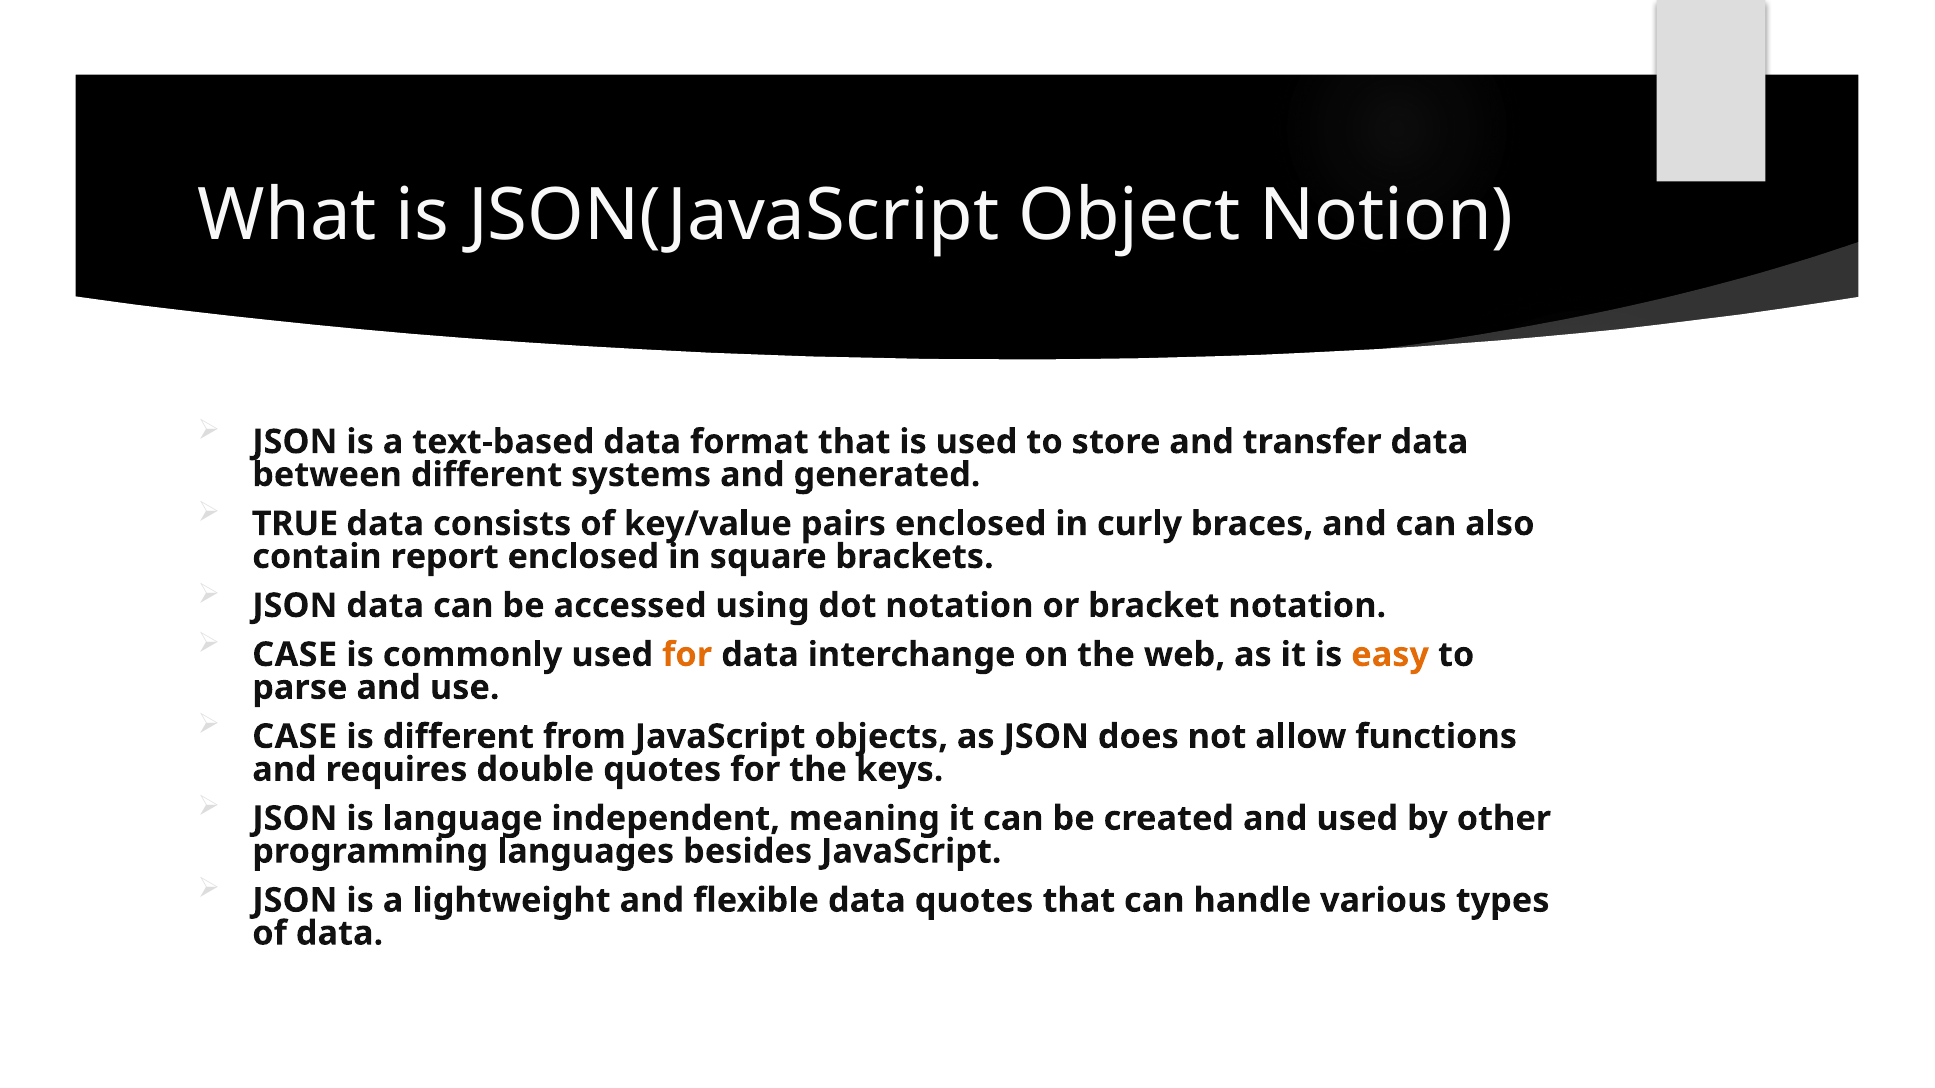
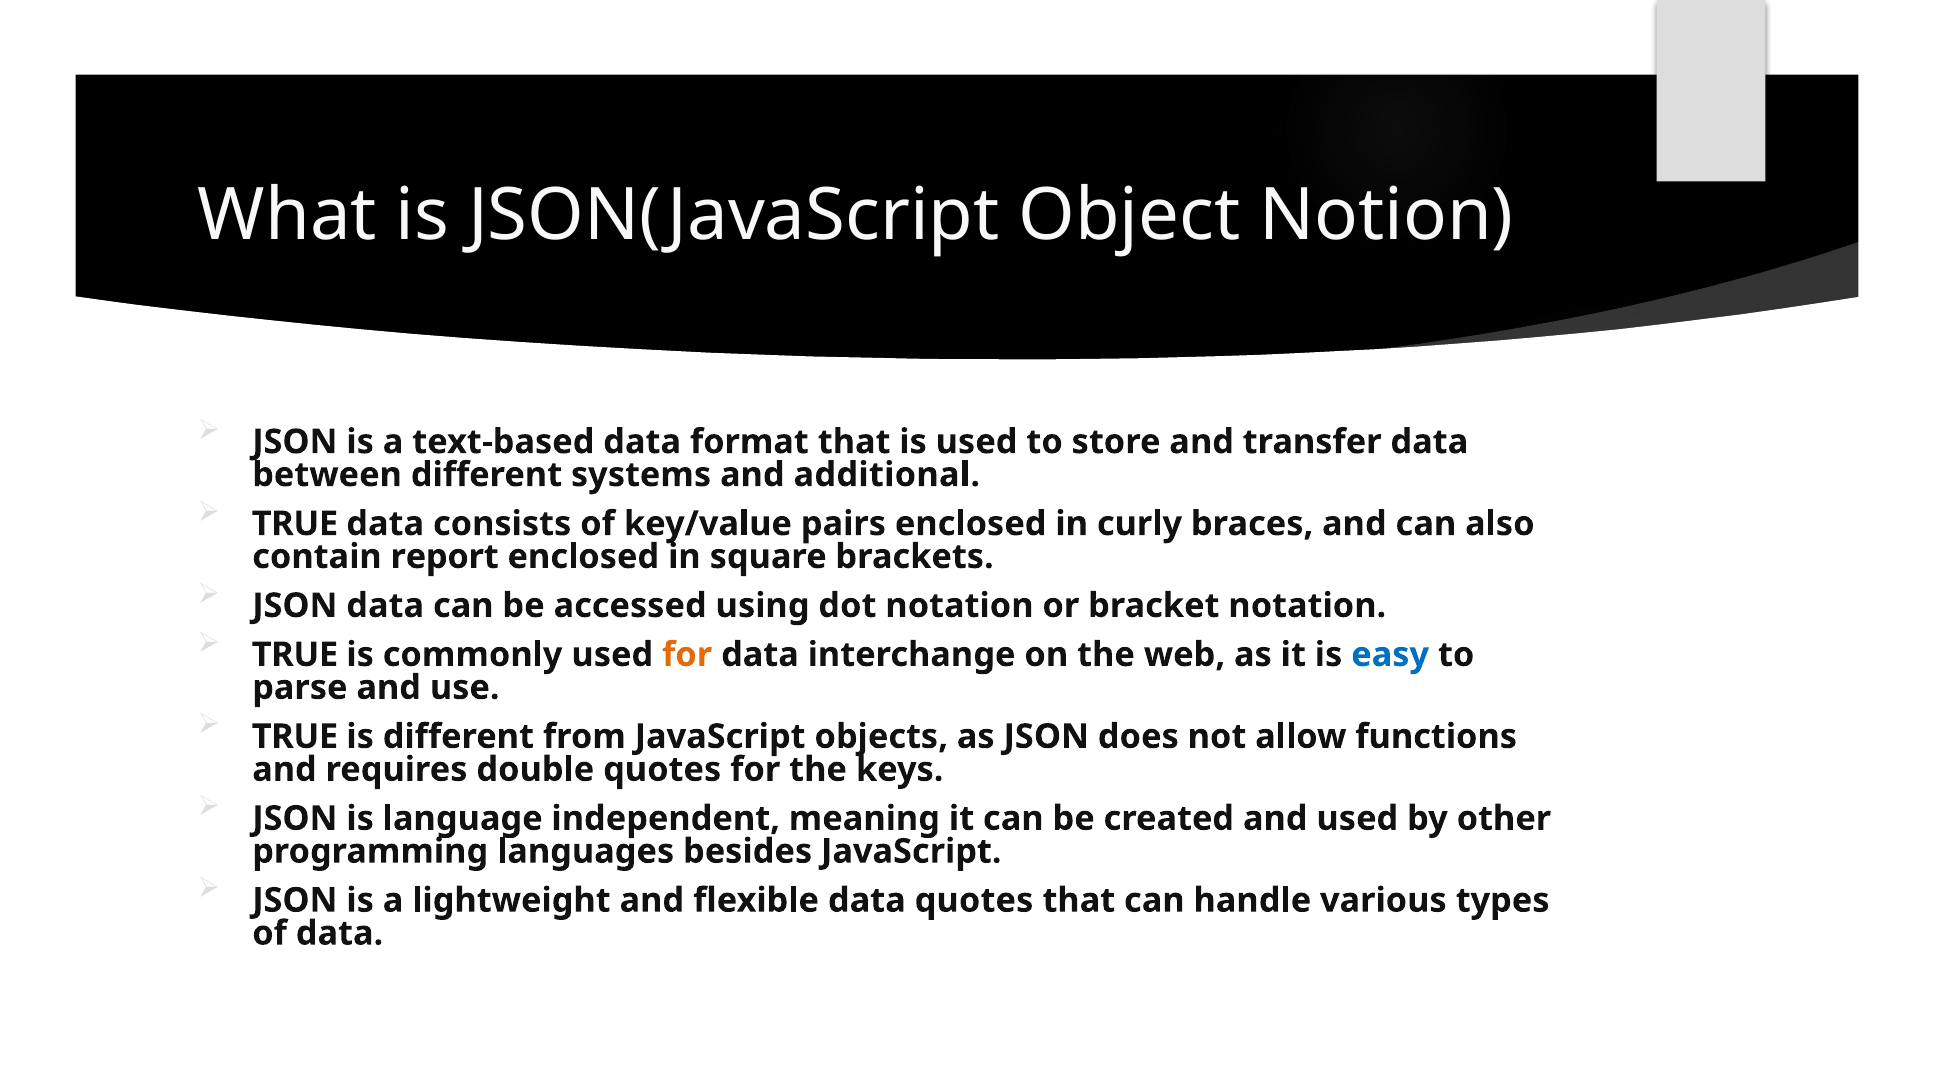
generated: generated -> additional (887, 475)
CASE: CASE -> TRUE (295, 655)
easy colour: orange -> blue (1390, 655)
CASE: CASE -> TRUE (295, 737)
